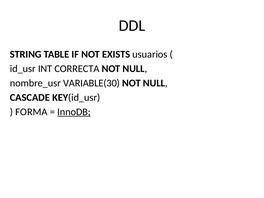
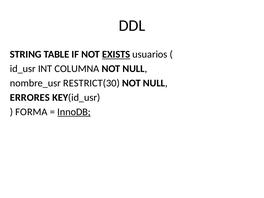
EXISTS underline: none -> present (116, 54)
CORRECTA: CORRECTA -> COLUMNA (77, 69)
VARIABLE(30: VARIABLE(30 -> RESTRICT(30 (91, 83)
CASCADE: CASCADE -> ERRORES (30, 98)
